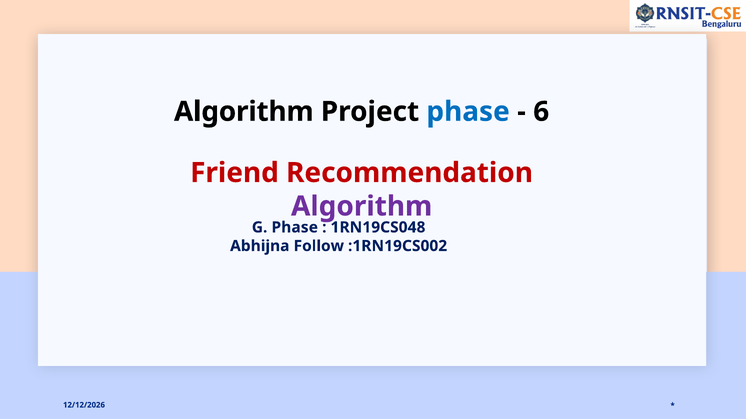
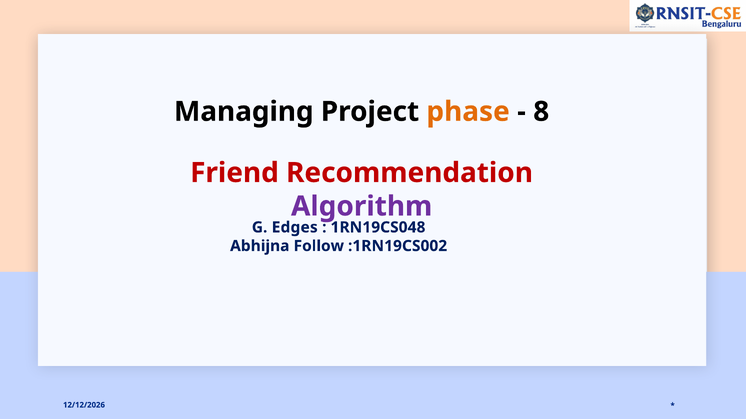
Algorithm: Algorithm -> Managing (244, 112)
phase colour: blue -> orange (468, 112)
6: 6 -> 8 (541, 112)
G Phase: Phase -> Edges (295, 228)
